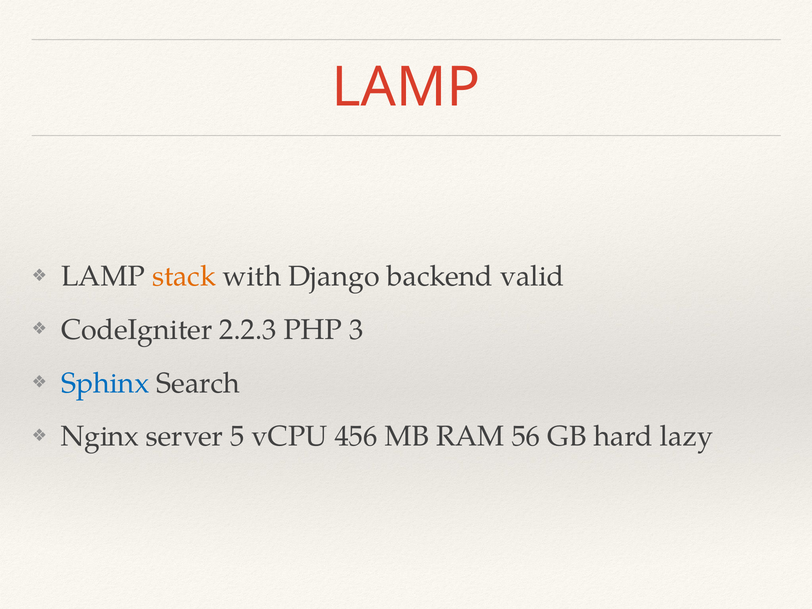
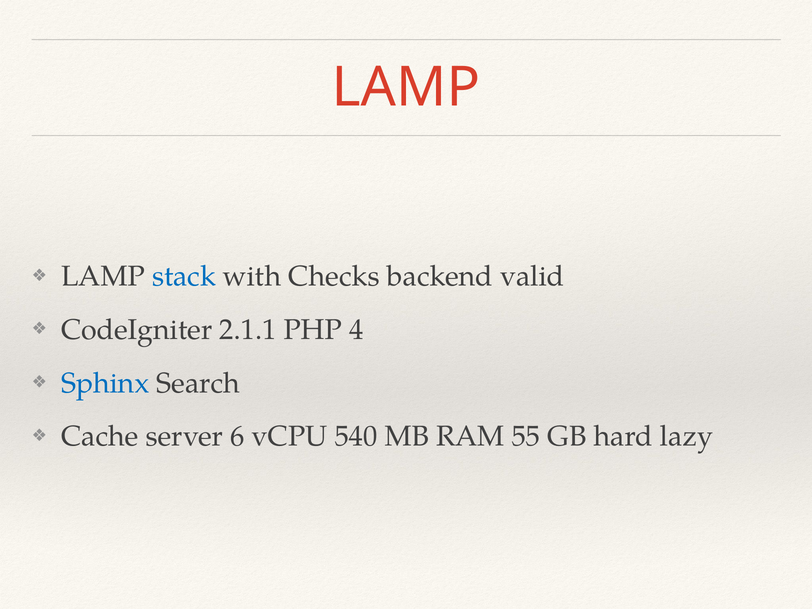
stack colour: orange -> blue (184, 277)
Django: Django -> Checks (334, 277)
2.2.3: 2.2.3 -> 2.1.1 (248, 330)
3: 3 -> 4 (356, 330)
Nginx: Nginx -> Cache (100, 436)
5: 5 -> 6 (238, 436)
456: 456 -> 540 (356, 436)
56: 56 -> 55 (526, 436)
